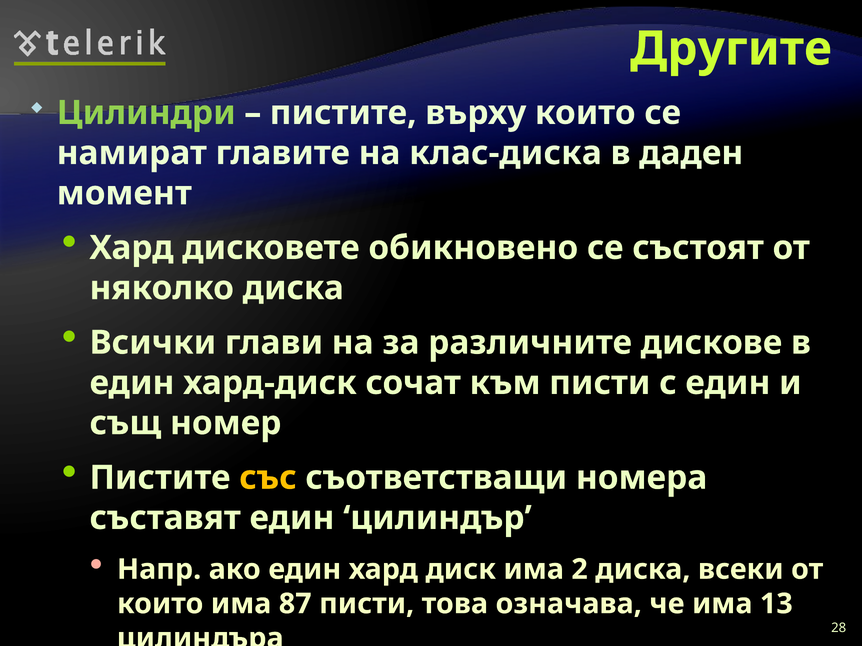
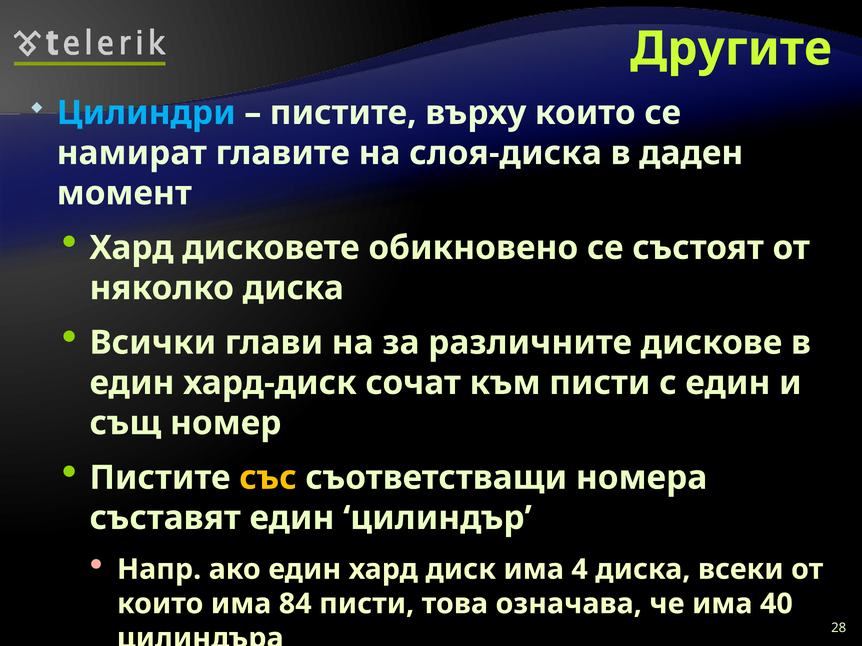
Цилиндри colour: light green -> light blue (146, 113)
клас-диска: клас-диска -> слоя-диска (505, 153)
2: 2 -> 4 (580, 570)
87: 87 -> 84 (295, 604)
13: 13 -> 40 (776, 604)
